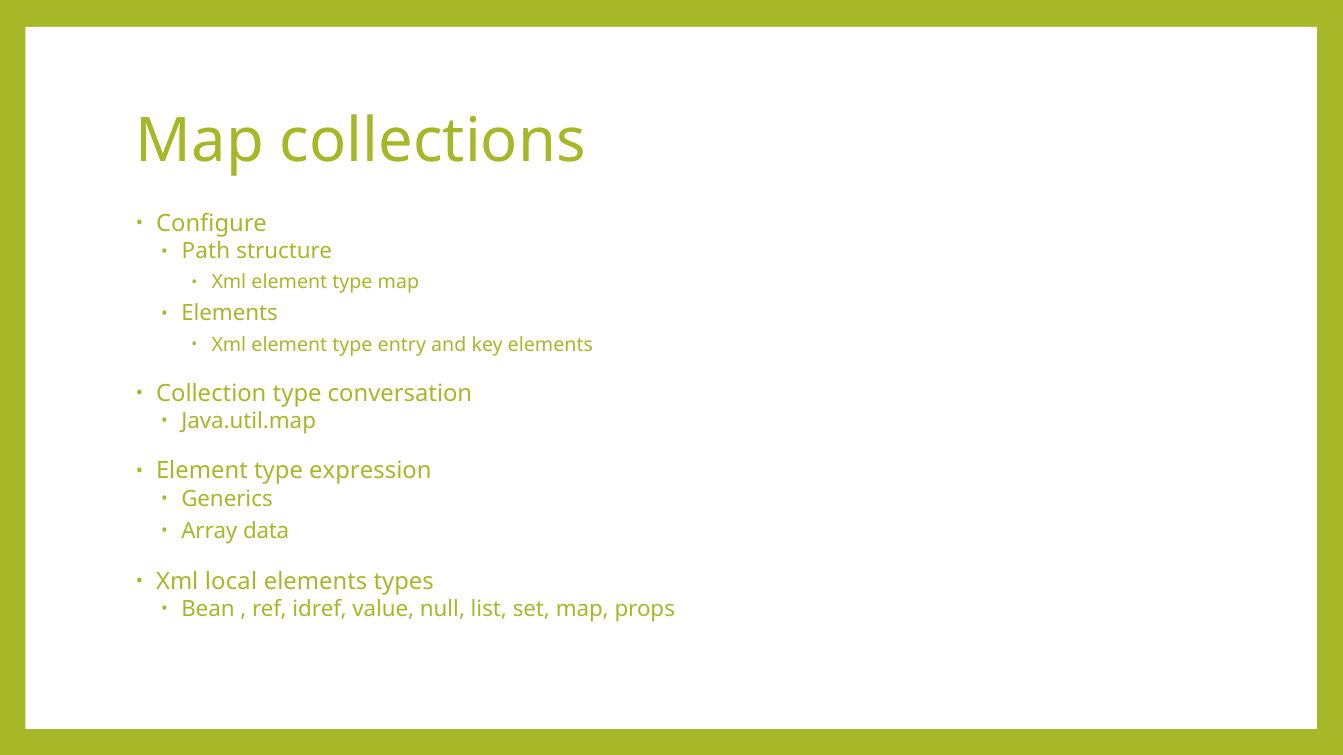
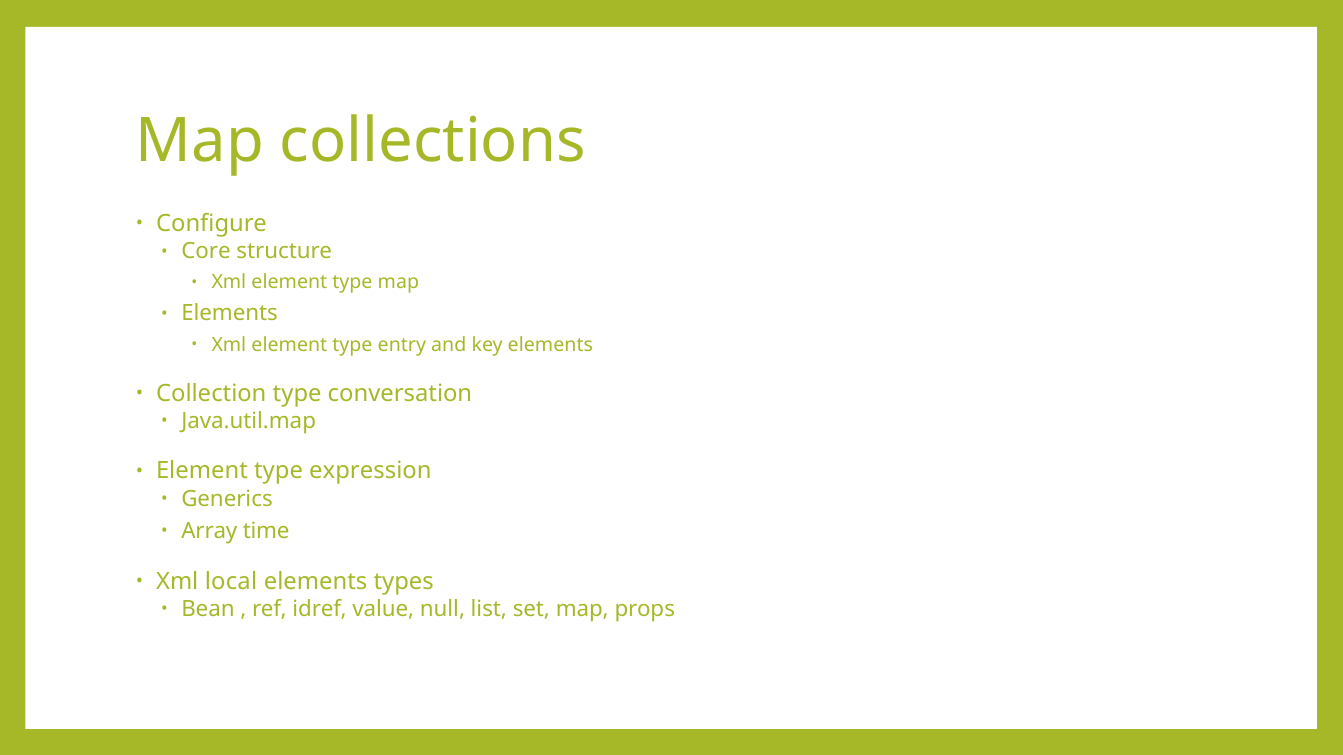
Path: Path -> Core (206, 252)
data: data -> time (266, 532)
